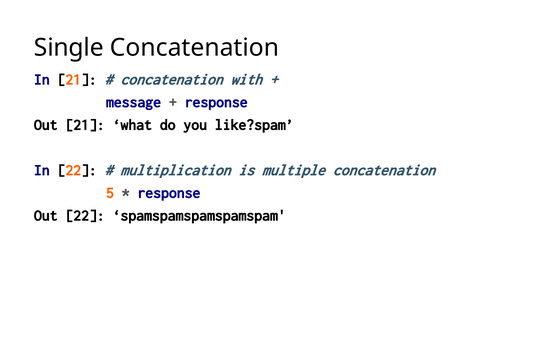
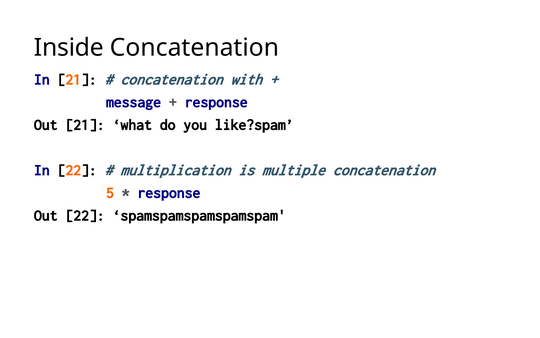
Single: Single -> Inside (69, 48)
